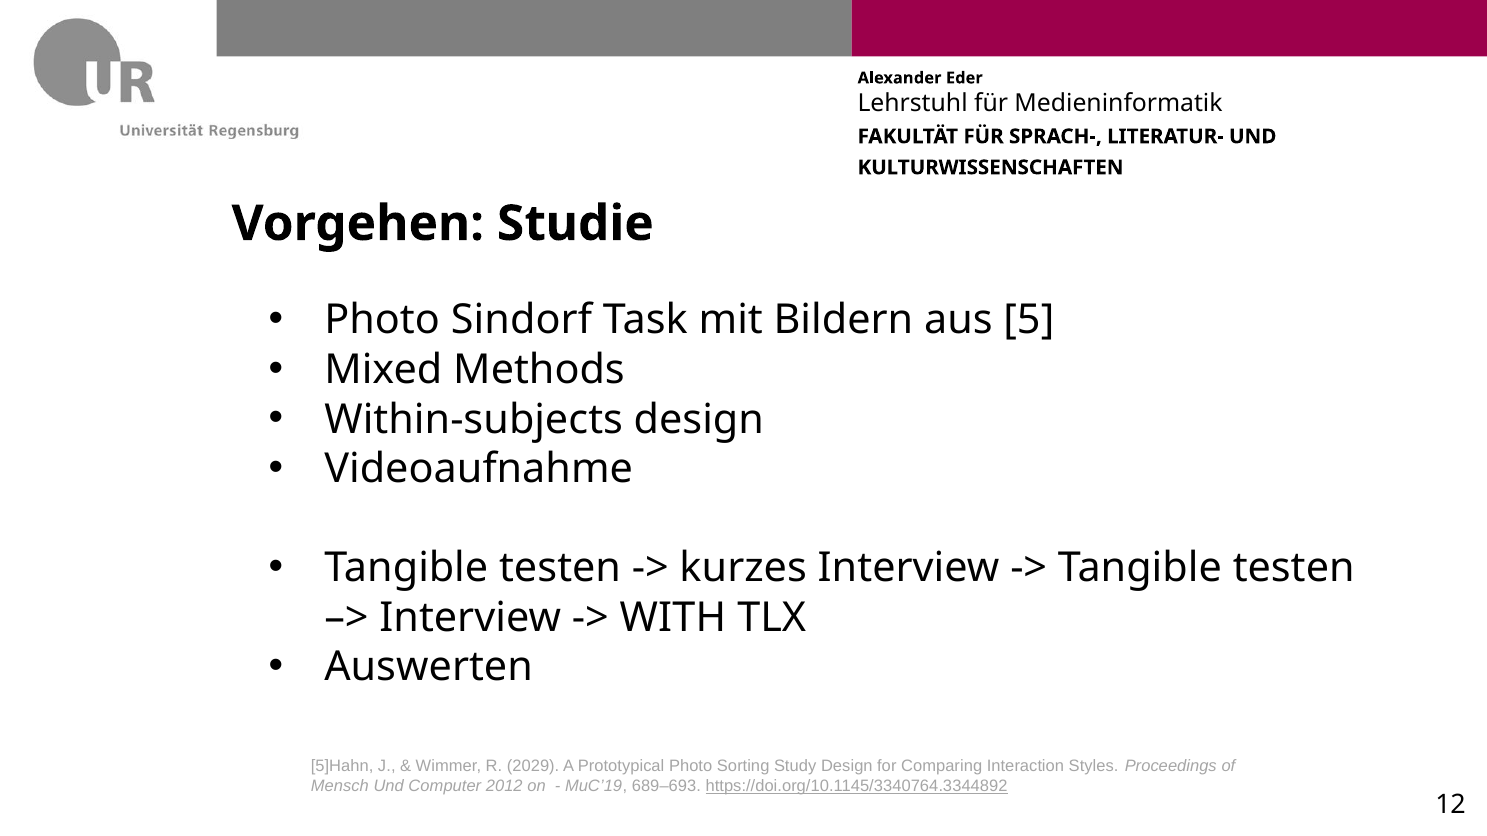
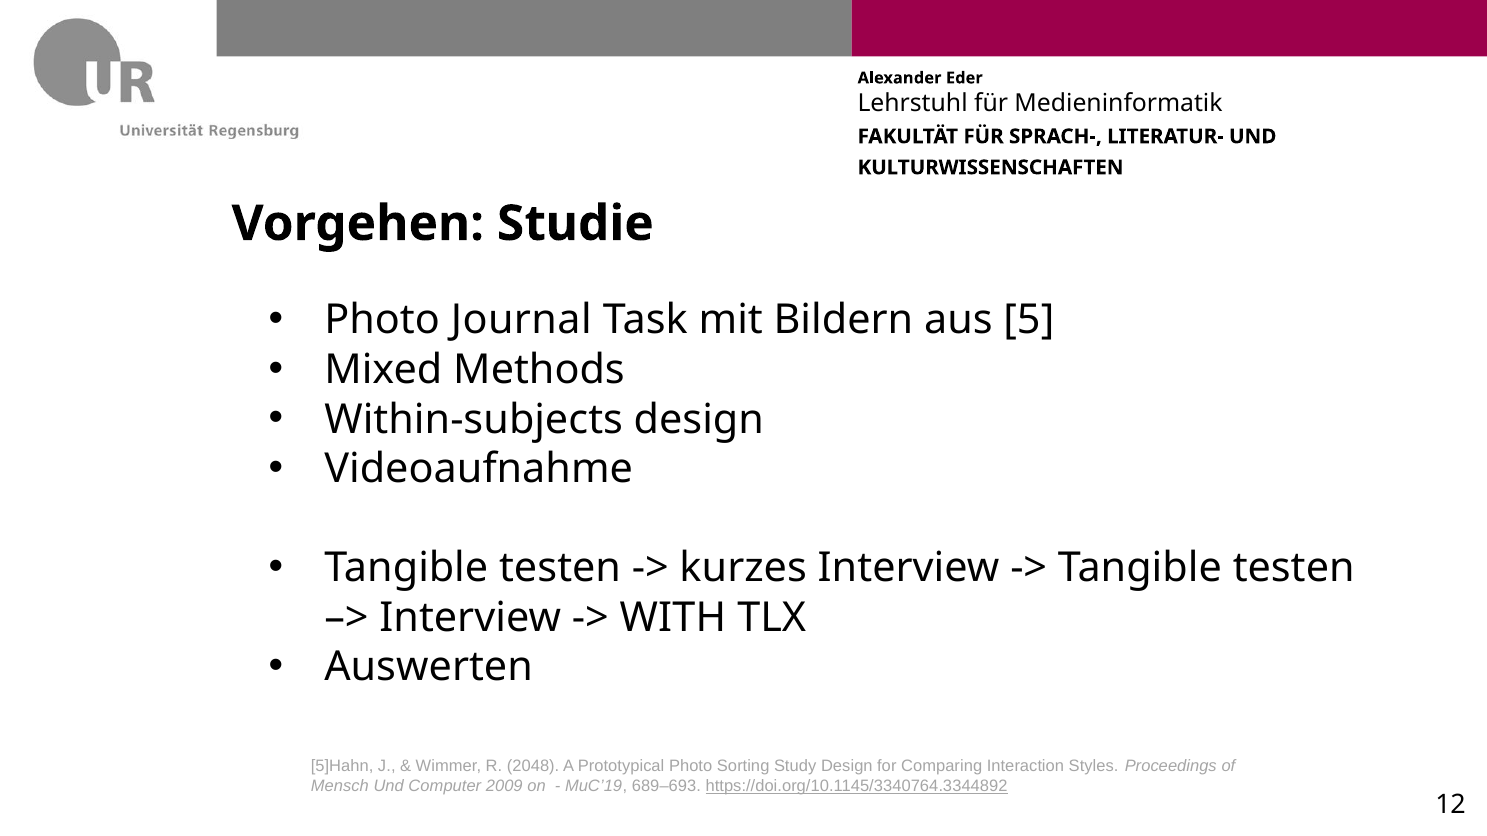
Sindorf: Sindorf -> Journal (521, 321)
2029: 2029 -> 2048 (533, 767)
2012: 2012 -> 2009 (504, 786)
